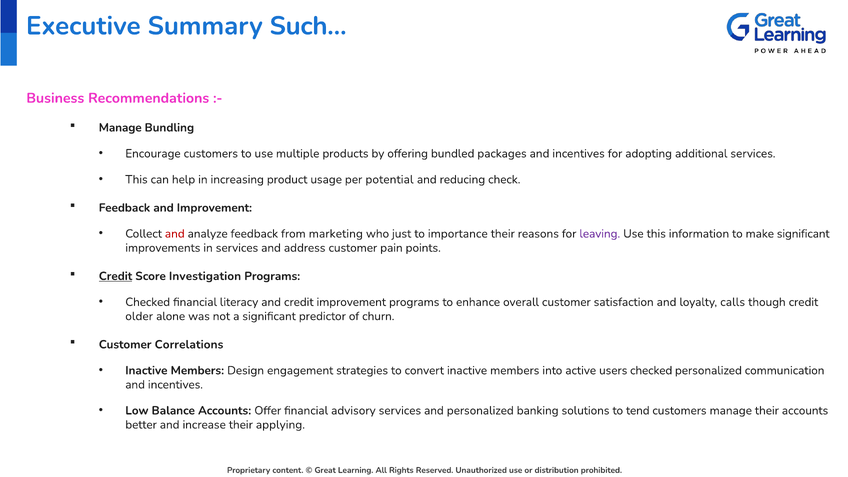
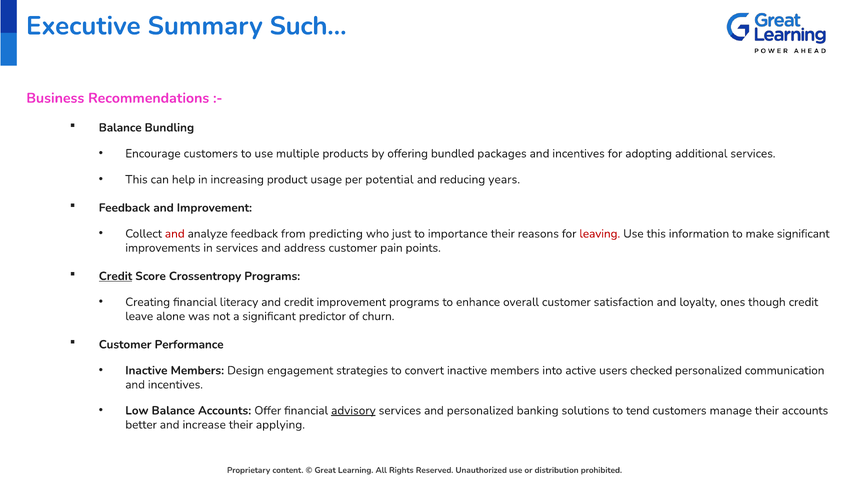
Manage: Manage -> Balance (120, 128)
check: check -> years (504, 179)
marketing: marketing -> predicting (336, 234)
leaving colour: purple -> red (600, 234)
Investigation: Investigation -> Crossentropy (205, 276)
Checked: Checked -> Creating (148, 302)
calls: calls -> ones (733, 302)
older: older -> leave (139, 316)
Correlations: Correlations -> Performance (189, 344)
advisory underline: none -> present (353, 411)
